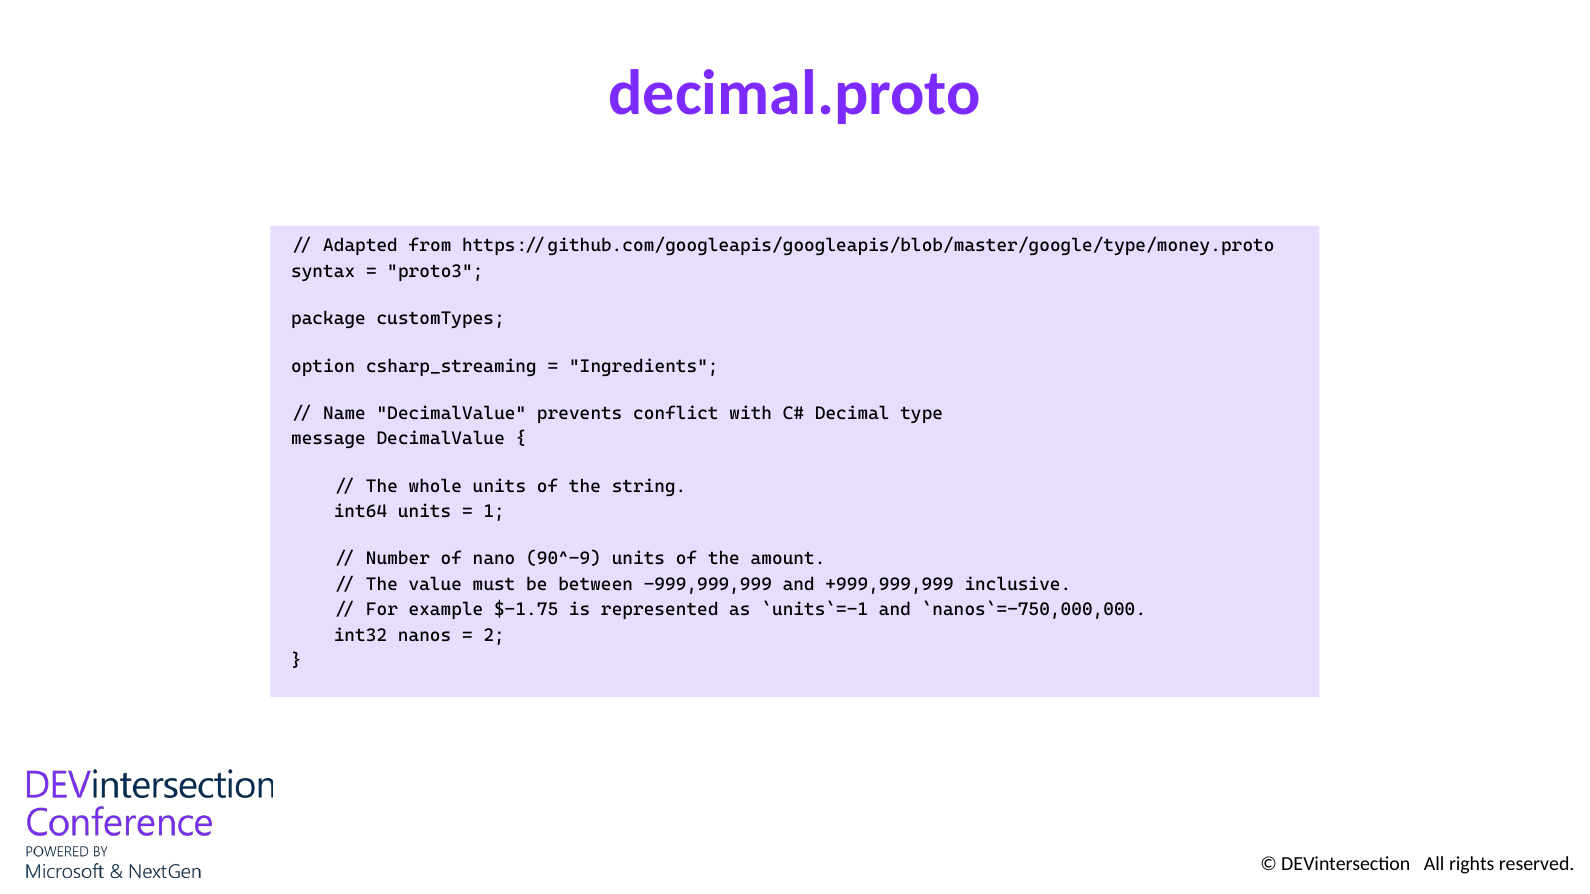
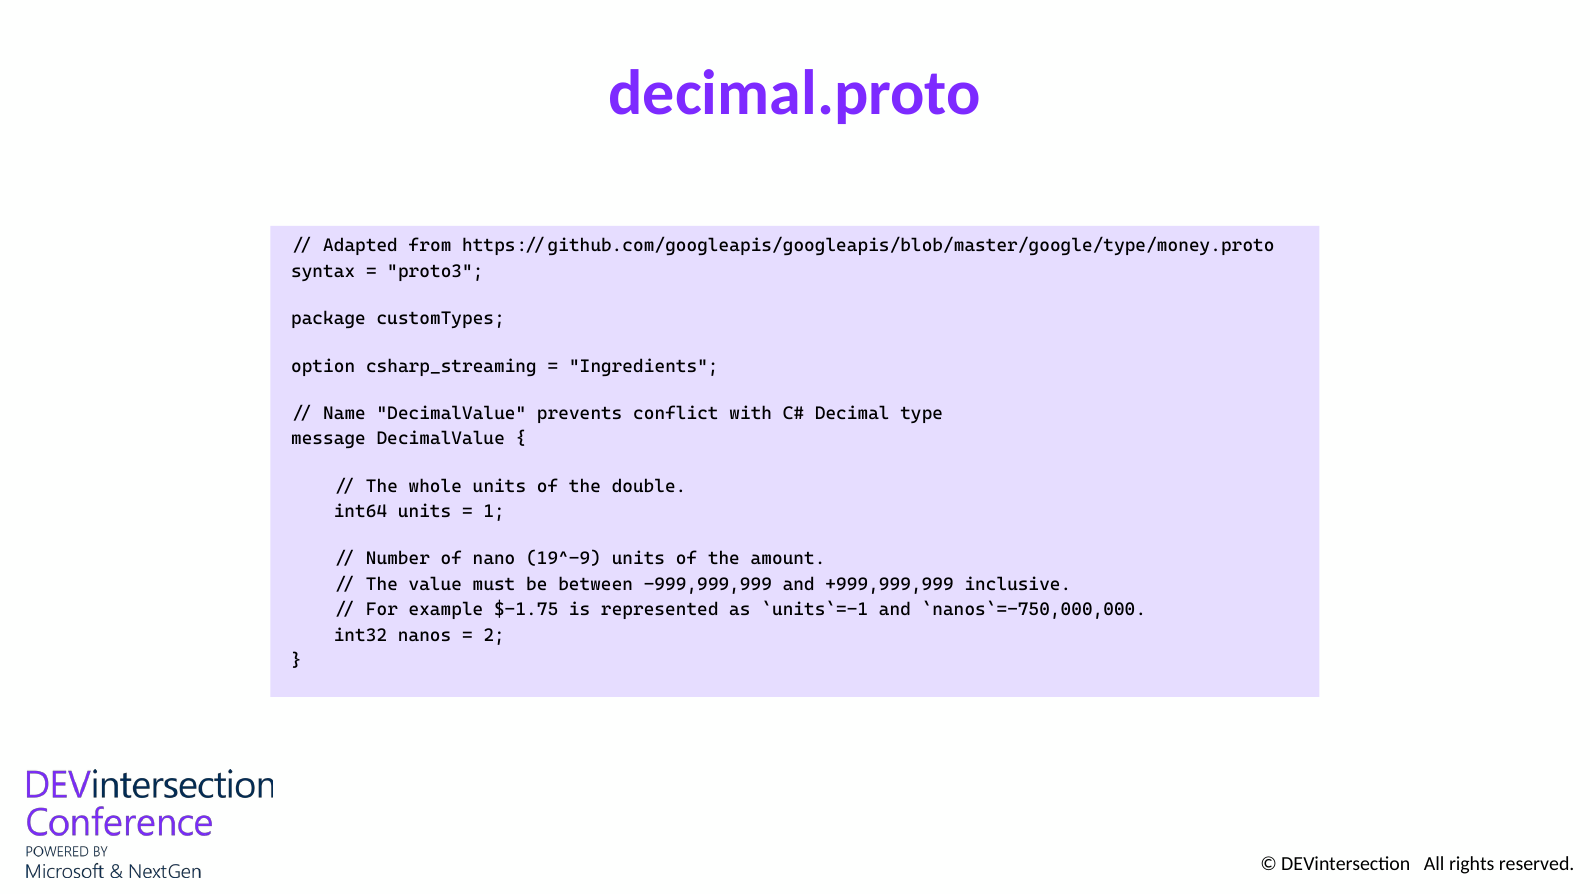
string: string -> double (649, 486)
90^-9: 90^-9 -> 19^-9 (563, 559)
